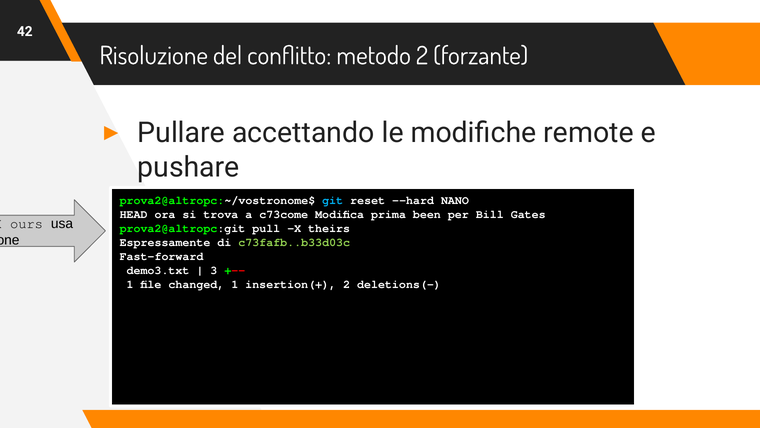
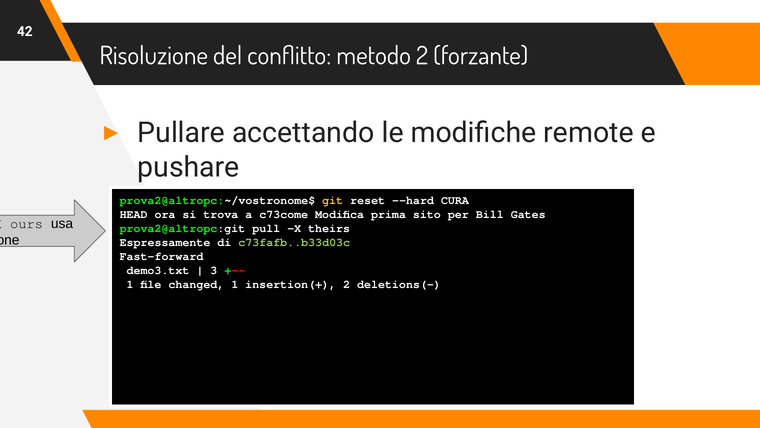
git colour: light blue -> yellow (333, 200)
NANO: NANO -> CURA (455, 200)
been: been -> sito (427, 214)
